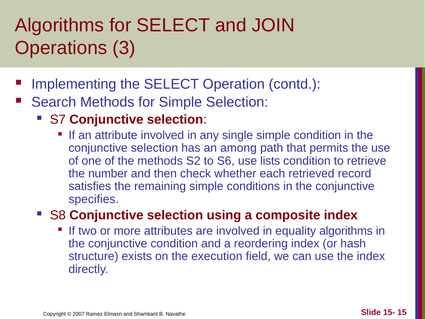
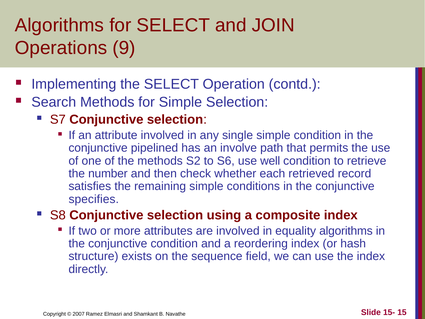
3: 3 -> 9 (124, 48)
selection: selection -> pipelined (154, 148)
among: among -> involve (239, 148)
lists: lists -> well (270, 161)
execution: execution -> sequence (217, 256)
